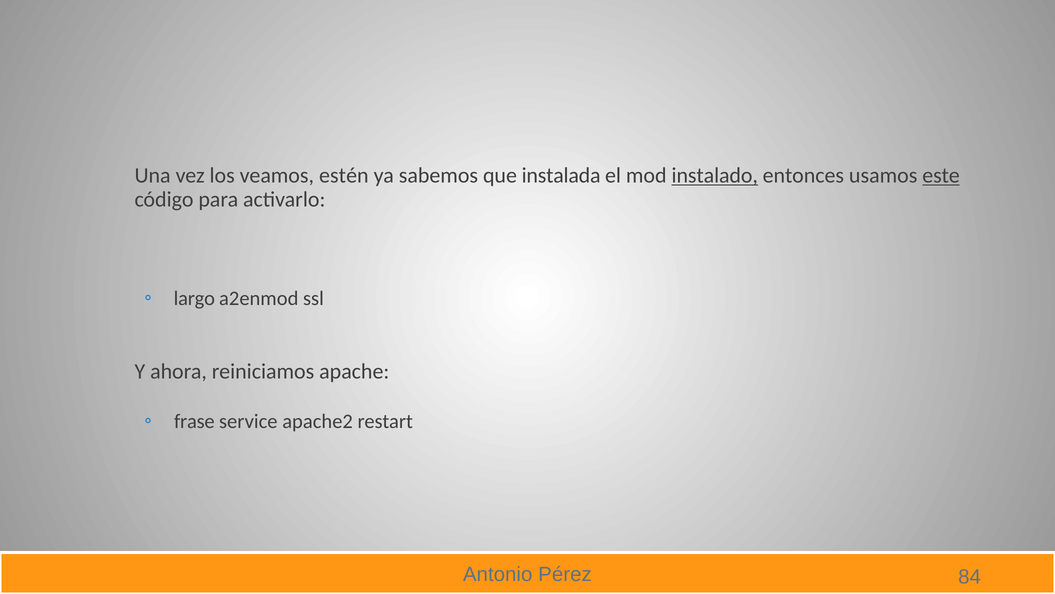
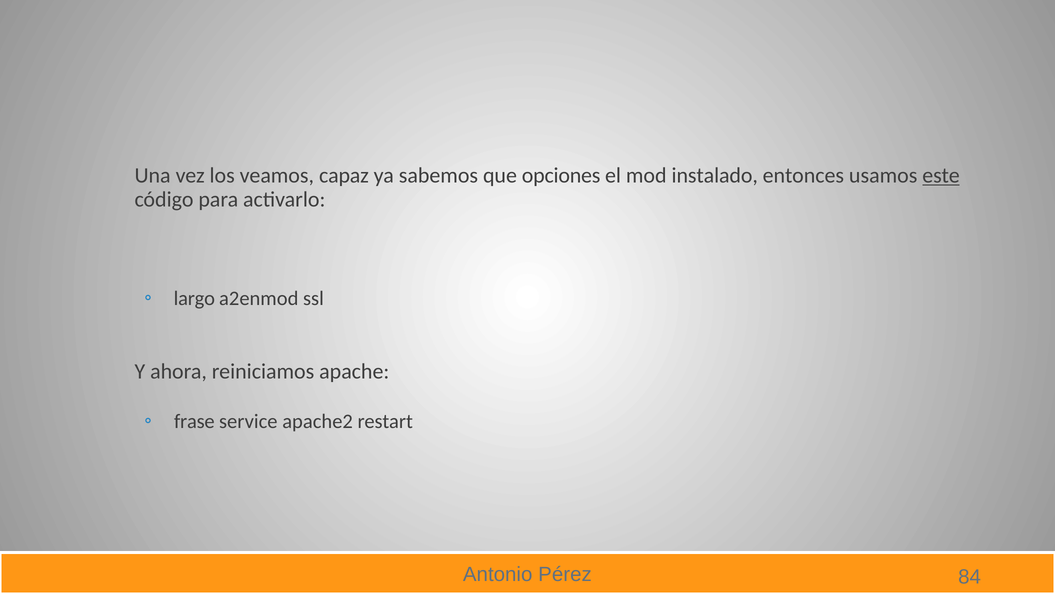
estén: estén -> capaz (344, 175)
instalada: instalada -> opciones (561, 175)
instalado underline: present -> none (715, 175)
